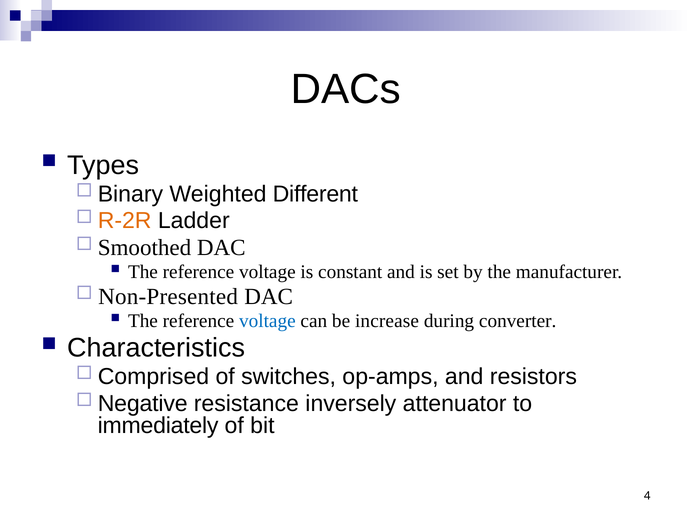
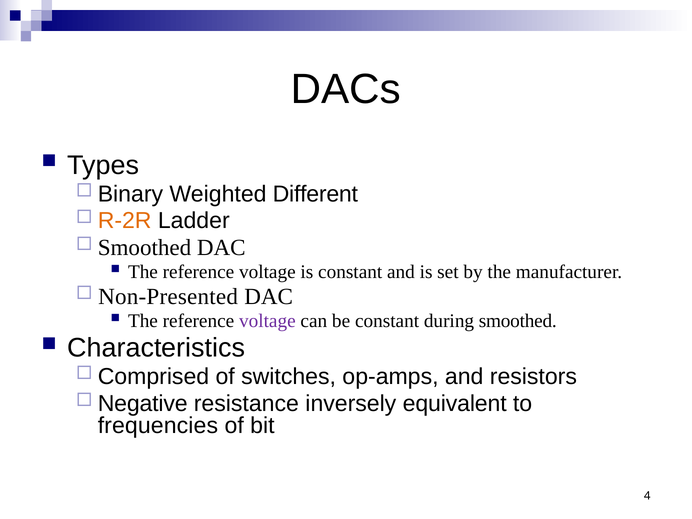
voltage colour: blue -> purple (267, 321)
be increase: increase -> constant (387, 321)
during converter: converter -> smoothed (518, 321)
attenuator: attenuator -> equivalent (455, 404)
immediately: immediately -> frequencies (158, 426)
